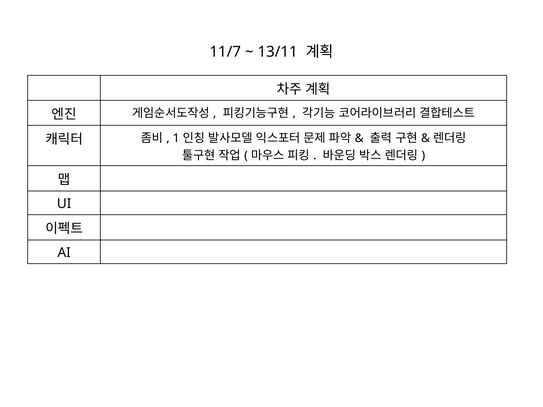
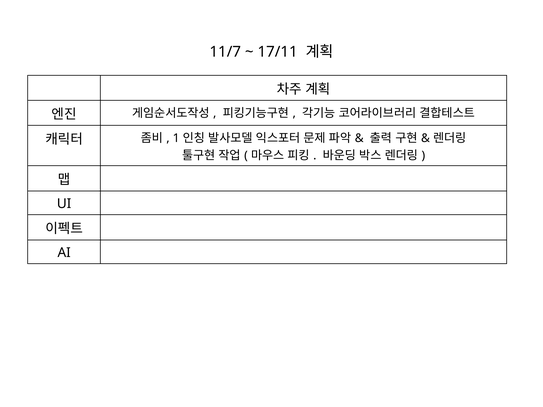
13/11: 13/11 -> 17/11 (278, 52)
